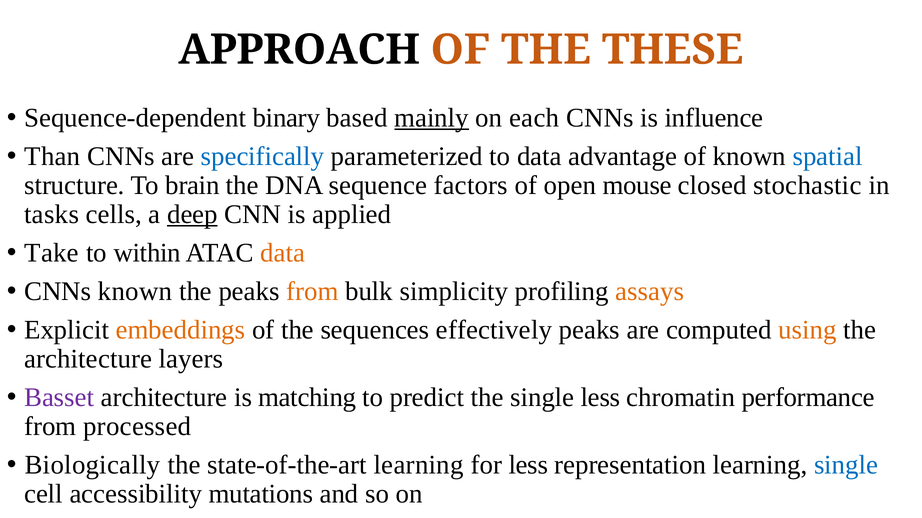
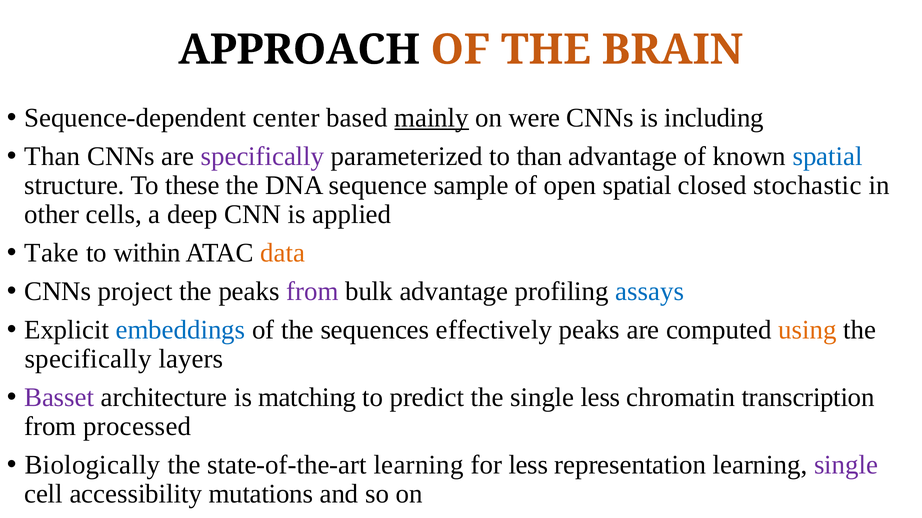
THESE: THESE -> BRAIN (672, 50)
binary: binary -> center (286, 118)
each: each -> were (534, 118)
influence: influence -> including (714, 118)
specifically colour: blue -> purple (263, 157)
to data: data -> than (539, 157)
brain: brain -> these (192, 186)
factors: factors -> sample (471, 186)
open mouse: mouse -> spatial (637, 186)
tasks: tasks -> other (52, 215)
deep underline: present -> none (192, 215)
CNNs known: known -> project (135, 292)
from colour: orange -> purple (312, 292)
bulk simplicity: simplicity -> advantage (454, 292)
assays colour: orange -> blue (650, 292)
embeddings colour: orange -> blue (181, 330)
architecture: architecture -> specifically (88, 359)
performance: performance -> transcription (808, 398)
single colour: blue -> purple (846, 466)
